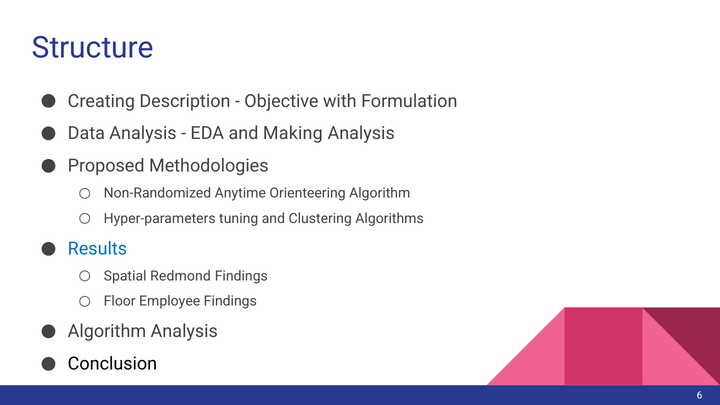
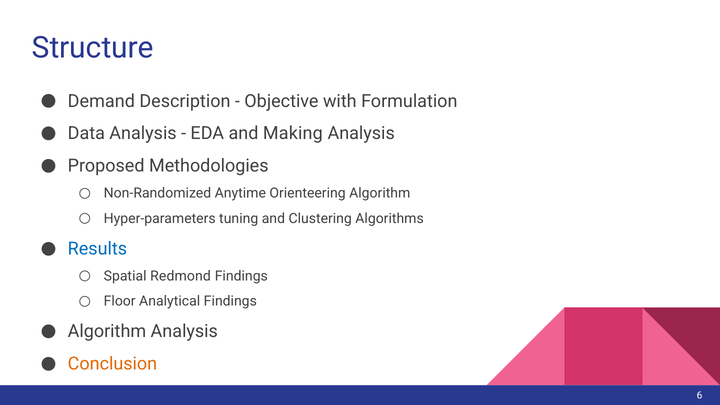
Creating: Creating -> Demand (101, 101)
Employee: Employee -> Analytical (170, 301)
Conclusion colour: black -> orange (112, 364)
